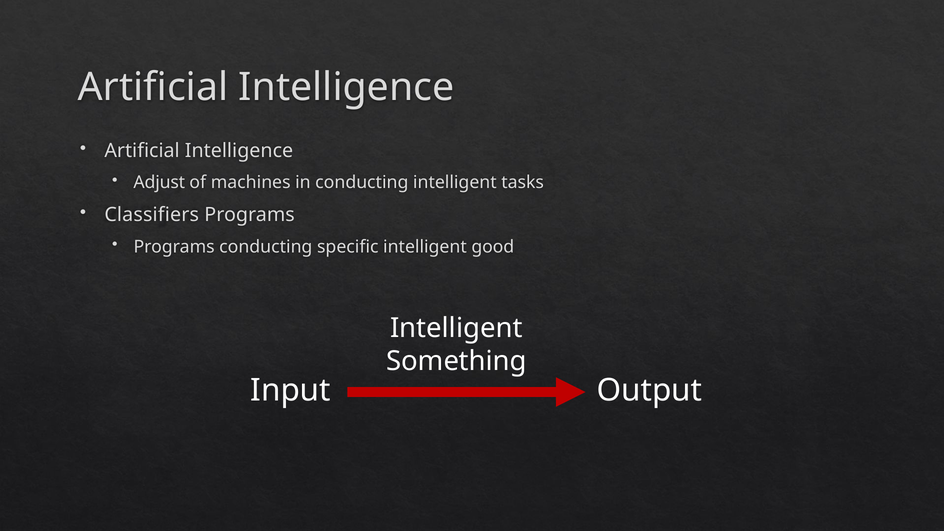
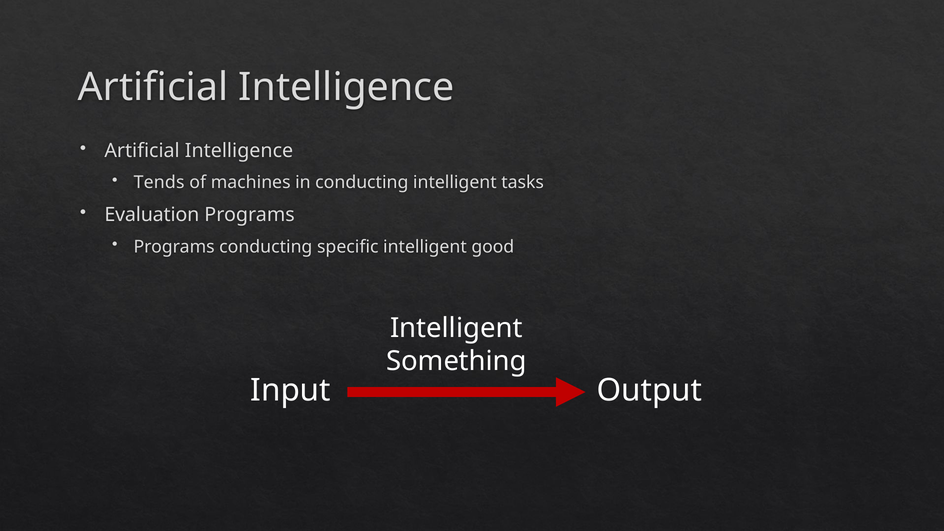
Adjust: Adjust -> Tends (159, 183)
Classifiers: Classifiers -> Evaluation (152, 215)
